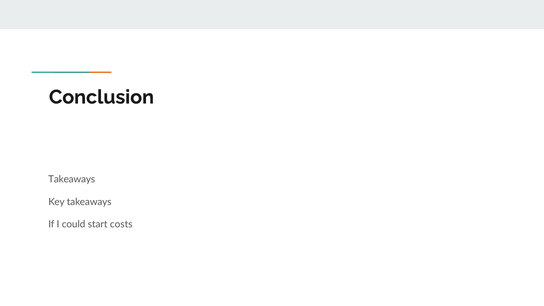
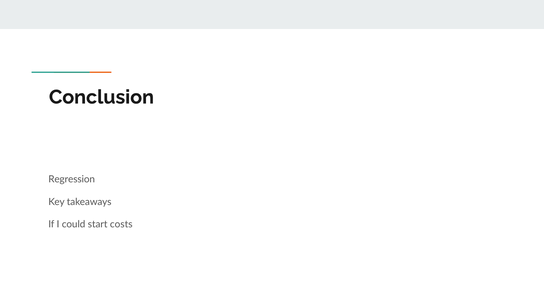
Takeaways: Takeaways -> Regression (72, 179)
